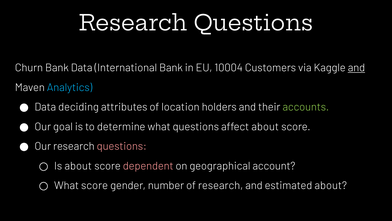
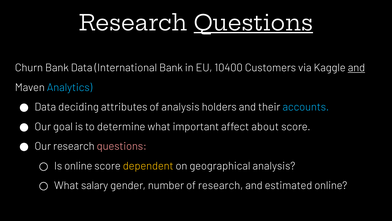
Questions underline: none -> present (253, 23)
10004: 10004 -> 10400 (229, 68)
of location: location -> analysis (180, 107)
accounts colour: light green -> light blue (306, 107)
what questions: questions -> important (196, 126)
Is about: about -> online (78, 166)
dependent colour: pink -> yellow (148, 166)
geographical account: account -> analysis (274, 166)
What score: score -> salary (95, 185)
estimated about: about -> online (331, 185)
